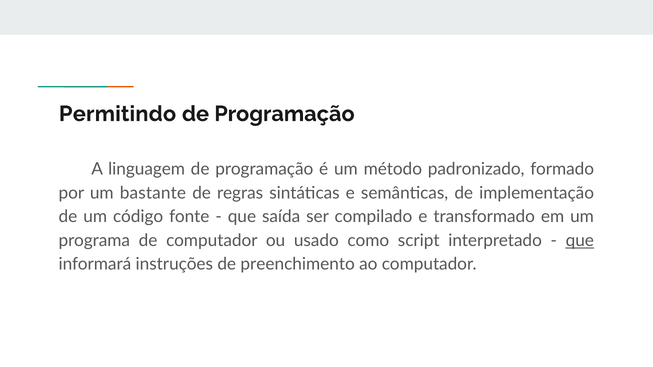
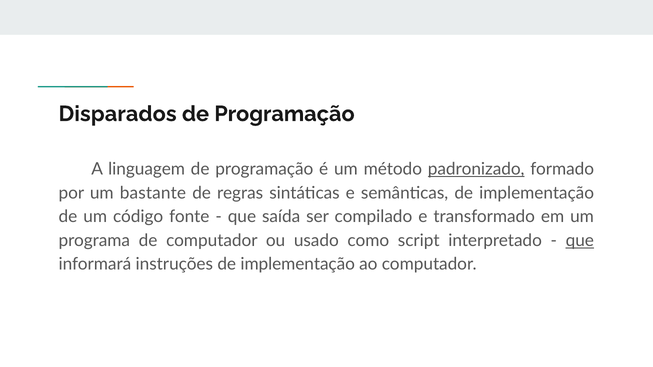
Permitindo: Permitindo -> Disparados (118, 114)
padronizado underline: none -> present (476, 169)
instruções de preenchimento: preenchimento -> implementação (298, 264)
